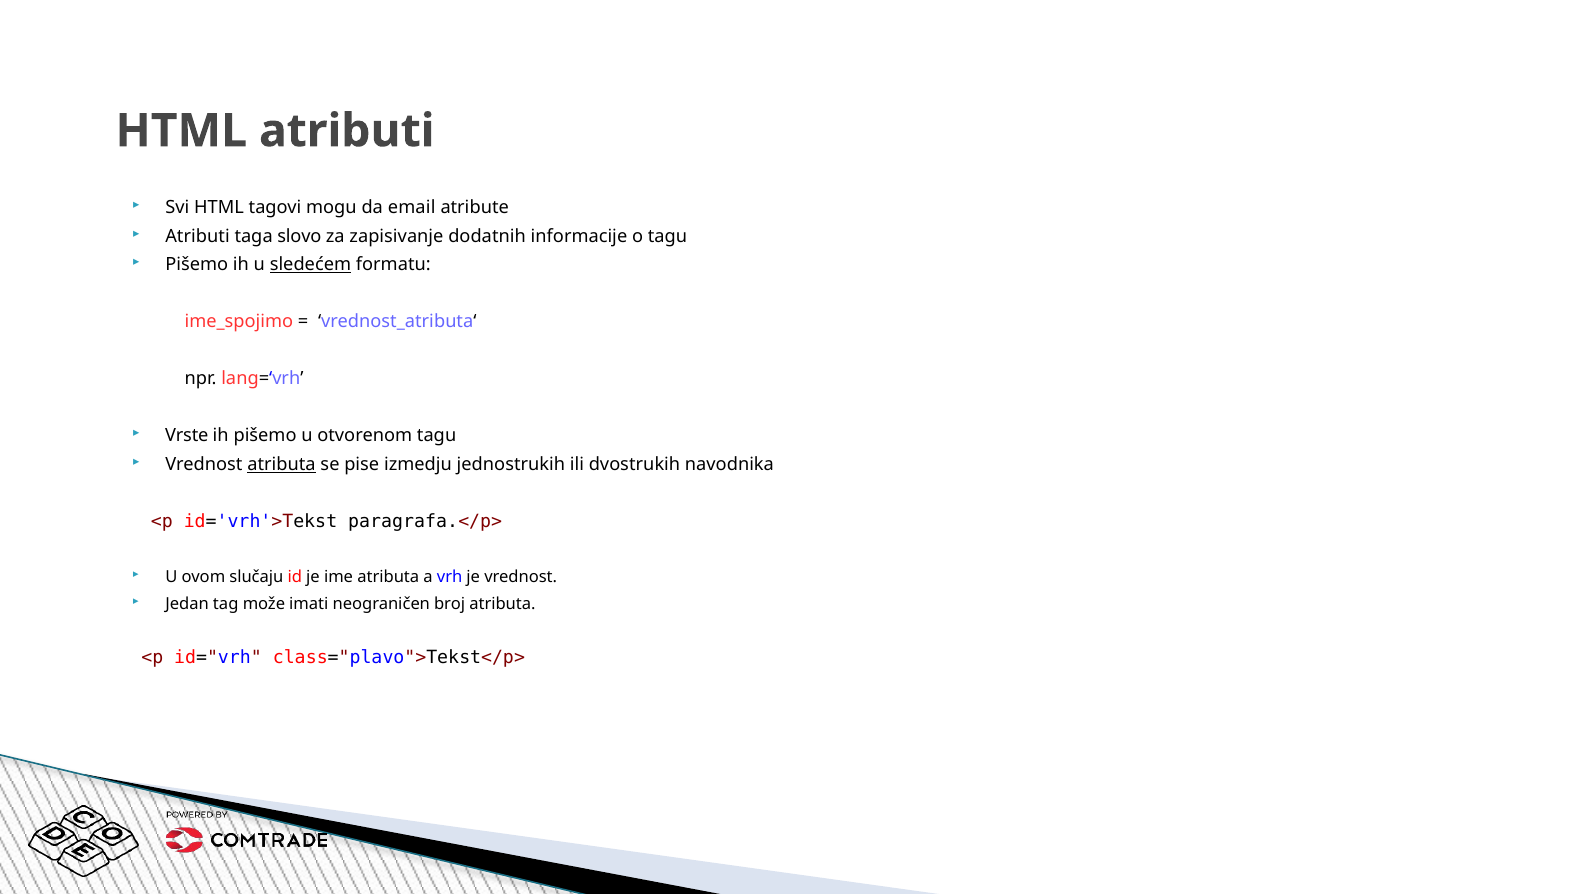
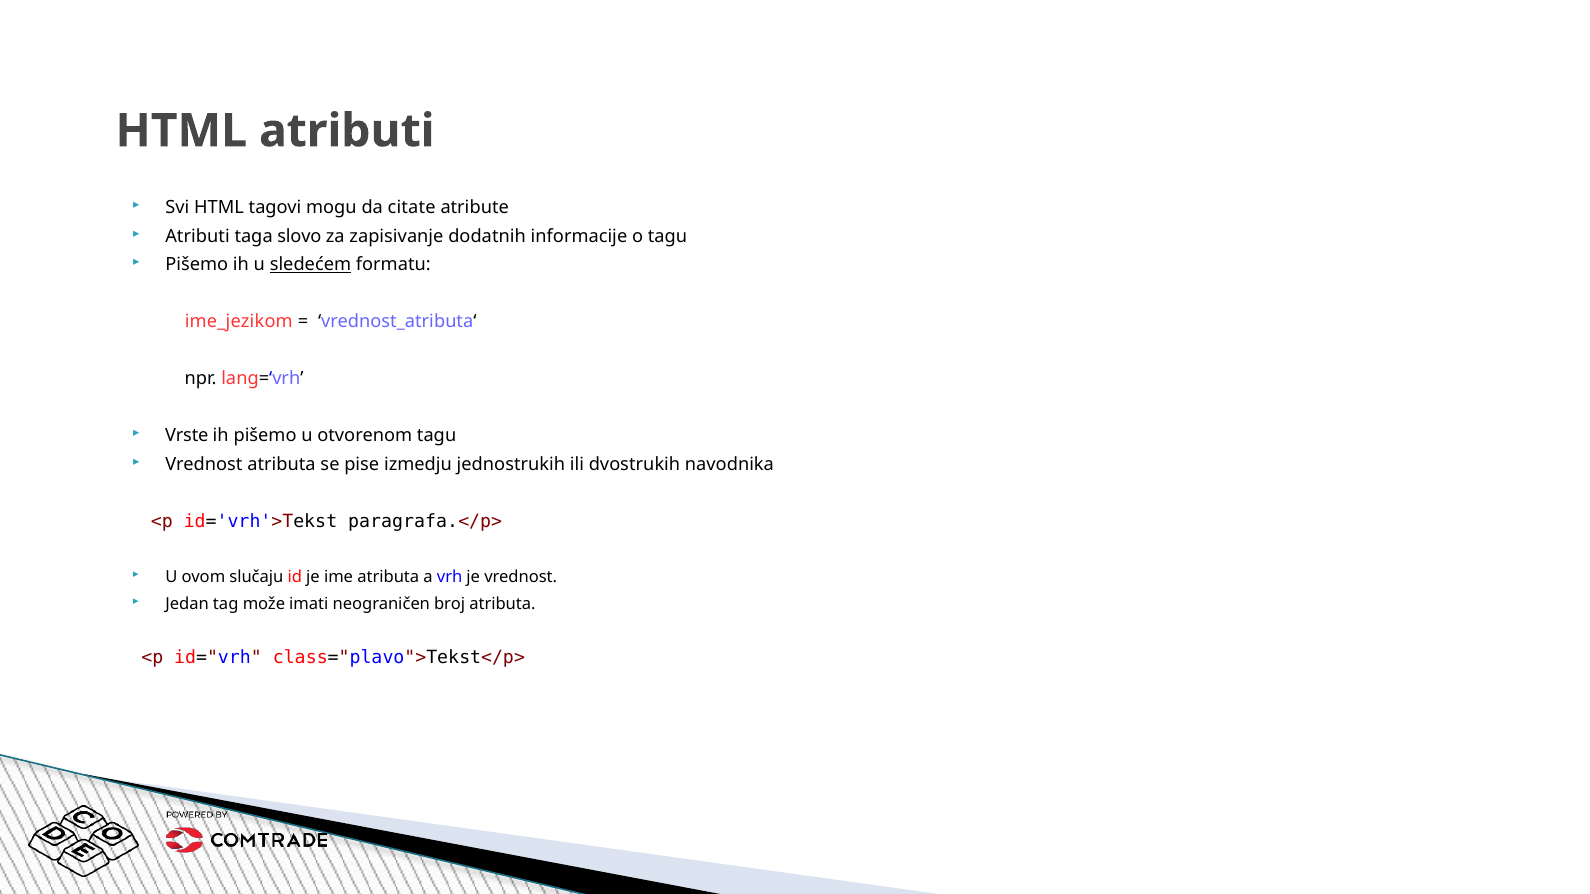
email: email -> citate (412, 208)
ime_spojimo: ime_spojimo -> ime_jezikom (239, 322)
atributa underline: present -> none (281, 464)
